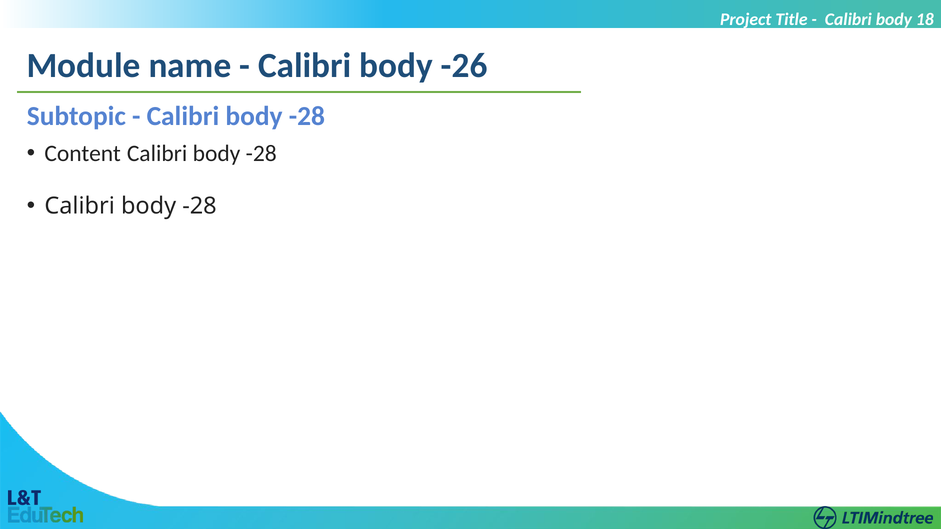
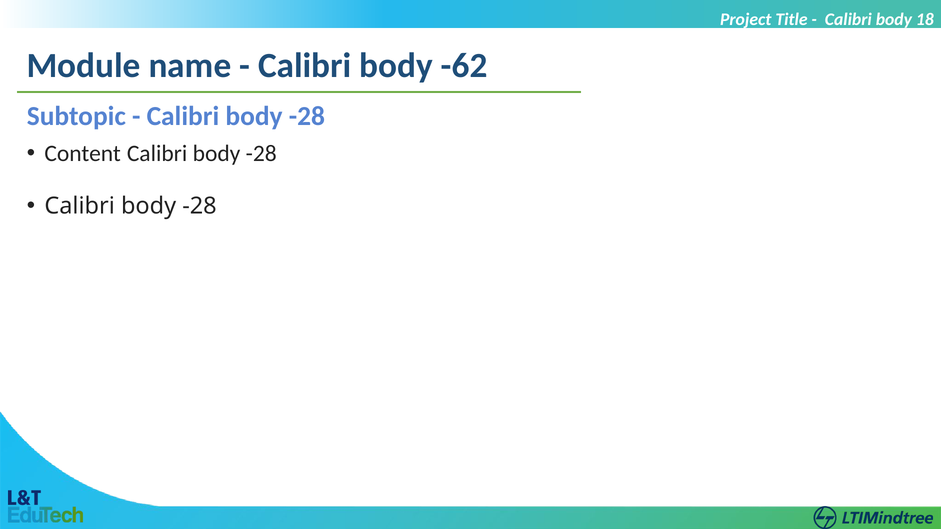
-26: -26 -> -62 (464, 66)
